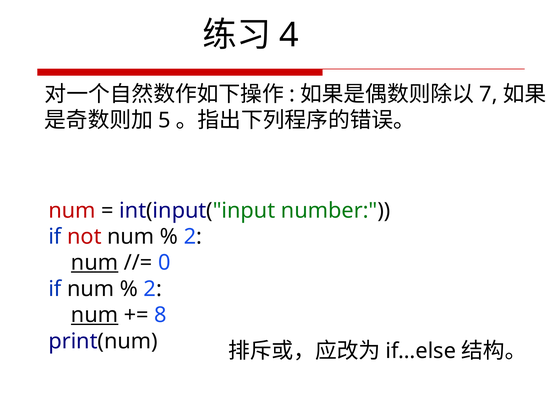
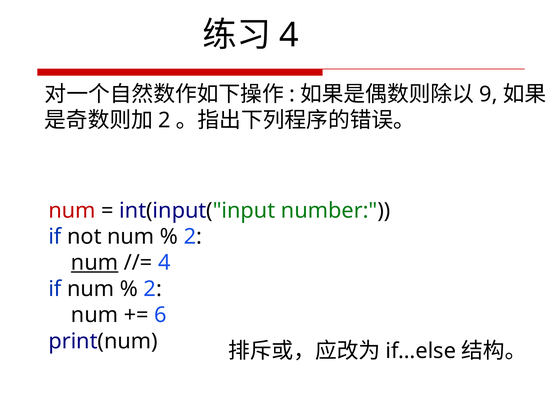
7: 7 -> 9 (488, 94)
5: 5 -> 2 (164, 120)
not colour: red -> black (84, 237)
0: 0 -> 4 (164, 263)
num underline: present -> none (95, 315)
8: 8 -> 6 (161, 315)
